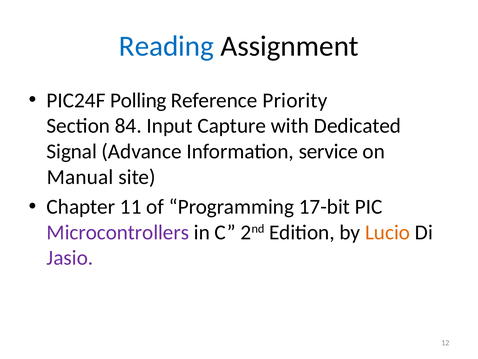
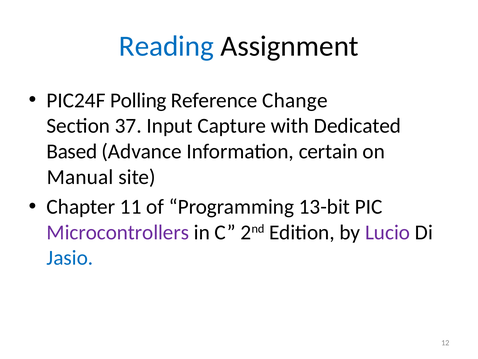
Priority: Priority -> Change (295, 100)
84: 84 -> 37 (128, 126)
Signal: Signal -> Based (72, 151)
service: service -> certain (328, 151)
17-bit: 17-bit -> 13-bit (324, 207)
Lucio colour: orange -> purple (388, 232)
Jasio colour: purple -> blue (70, 258)
